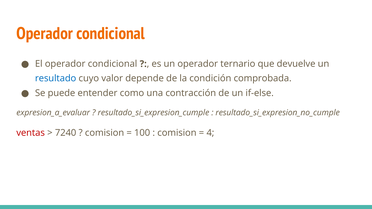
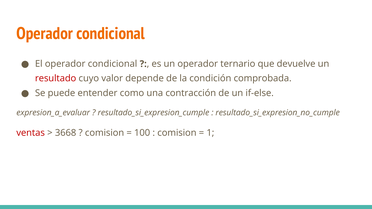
resultado colour: blue -> red (56, 79)
7240: 7240 -> 3668 (66, 133)
4: 4 -> 1 (210, 133)
